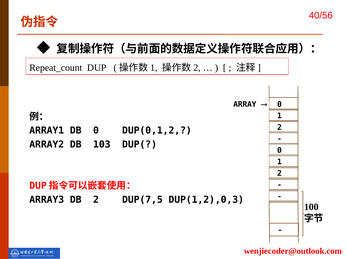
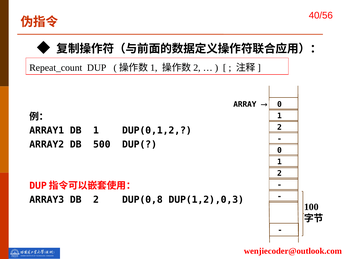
DB 0: 0 -> 1 (96, 131)
103: 103 -> 500 (102, 145)
DUP(7,5: DUP(7,5 -> DUP(0,8 (142, 200)
